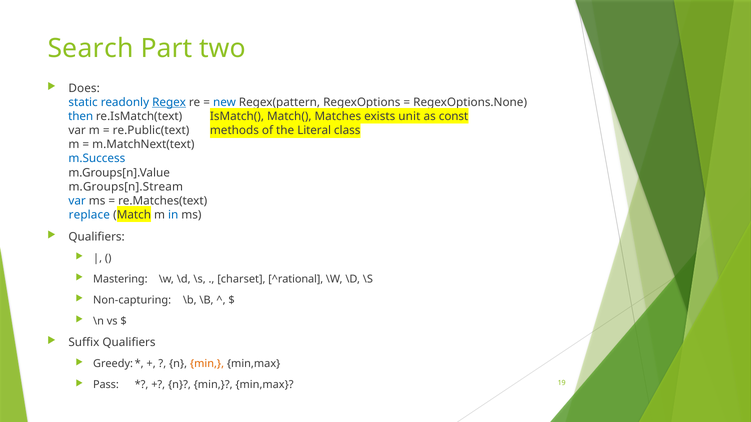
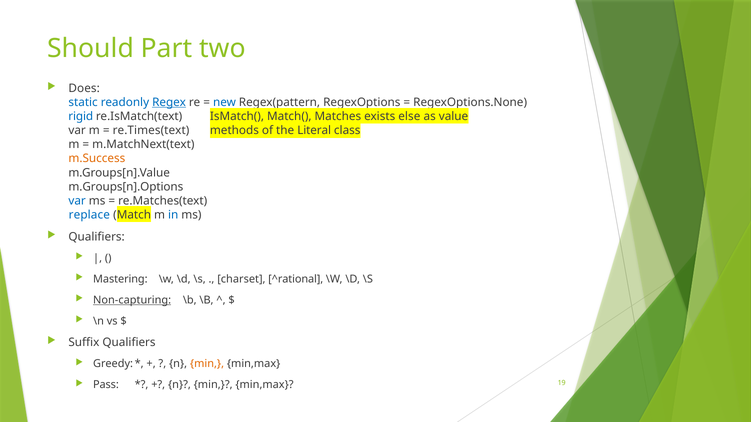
Search: Search -> Should (91, 48)
then: then -> rigid (81, 117)
unit: unit -> else (409, 117)
const: const -> value (454, 117)
re.Public(text: re.Public(text -> re.Times(text (151, 131)
m.Success colour: blue -> orange (97, 159)
m.Groups[n].Stream: m.Groups[n].Stream -> m.Groups[n].Options (126, 187)
Non-capturing underline: none -> present (132, 300)
